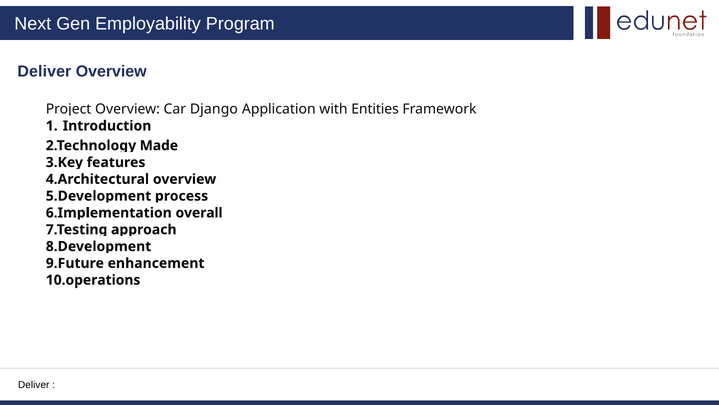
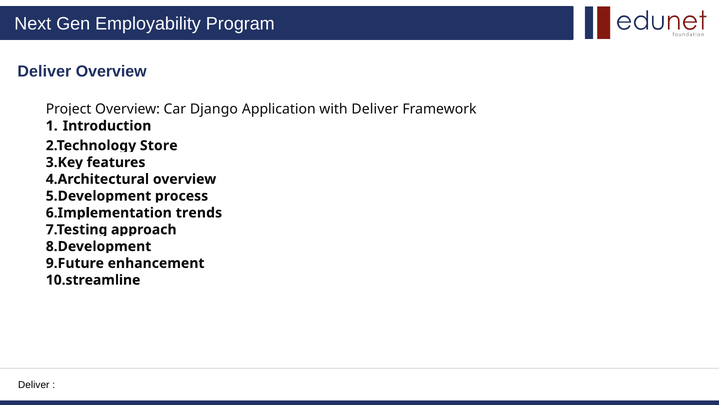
with Entities: Entities -> Deliver (375, 109)
Made: Made -> Store (159, 145)
overall: overall -> trends (199, 213)
10.operations: 10.operations -> 10.streamline (93, 280)
